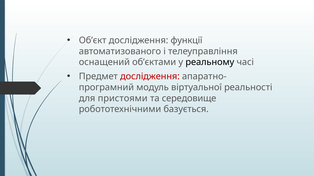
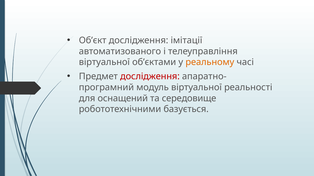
функції: функції -> імітації (186, 40)
оснащений: оснащений -> віртуальної (104, 62)
реальному colour: black -> orange (210, 62)
пристоями: пристоями -> оснащений (123, 99)
